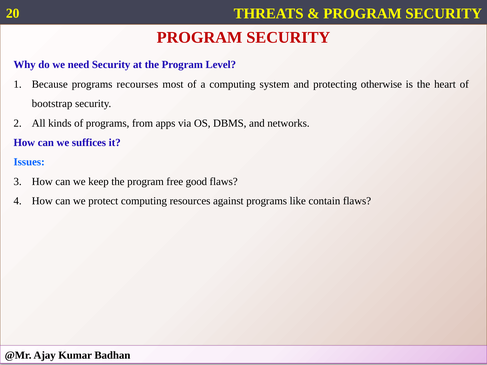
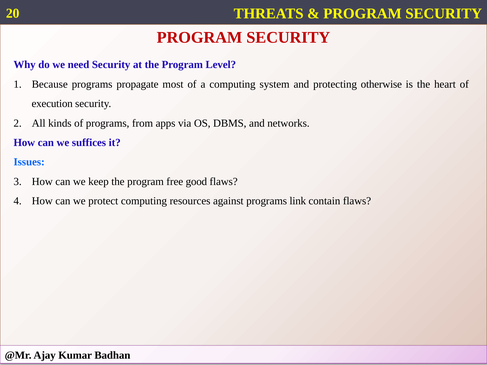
recourses: recourses -> propagate (137, 84)
bootstrap: bootstrap -> execution (52, 104)
like: like -> link (298, 201)
